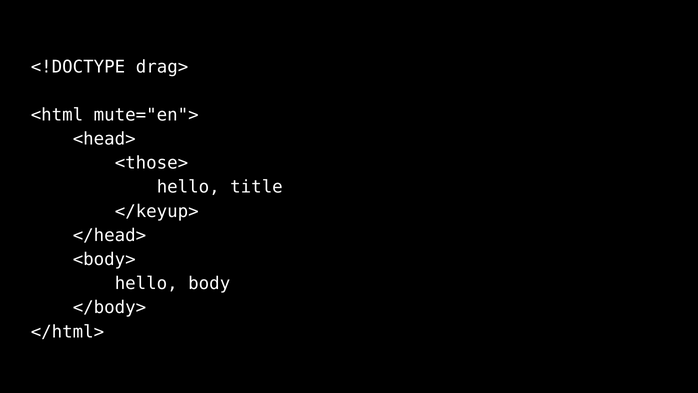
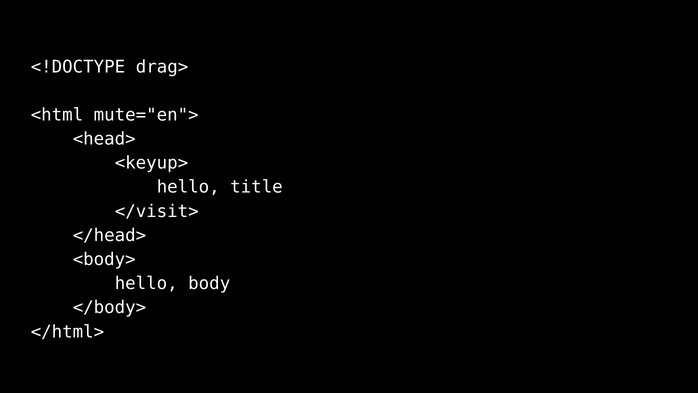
<those>: <those> -> <keyup> (151, 163)
</keyup>: </keyup> -> </visit> (157, 211)
